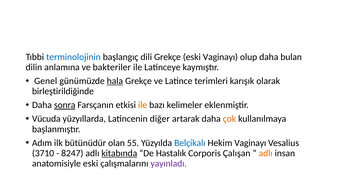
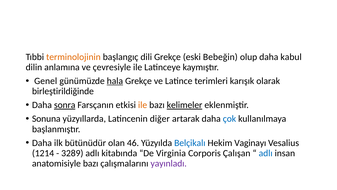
terminolojinin colour: blue -> orange (73, 57)
eski Vaginayı: Vaginayı -> Bebeğin (220, 57)
bulan: bulan -> kabul (291, 57)
bakteriler: bakteriler -> çevresiyle (112, 67)
kelimeler underline: none -> present (185, 105)
Vücuda: Vücuda -> Sonuna (46, 119)
çok colour: orange -> blue (229, 119)
Adım: Adım -> Daha (42, 143)
55: 55 -> 46 (133, 143)
3710: 3710 -> 1214 (43, 153)
8247: 8247 -> 3289 (72, 153)
kitabında underline: present -> none (119, 153)
Hastalık: Hastalık -> Virginia (171, 153)
adlı colour: orange -> blue (266, 153)
anatomisiyle eski: eski -> bazı (91, 163)
